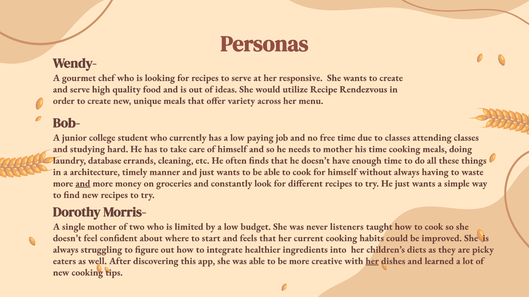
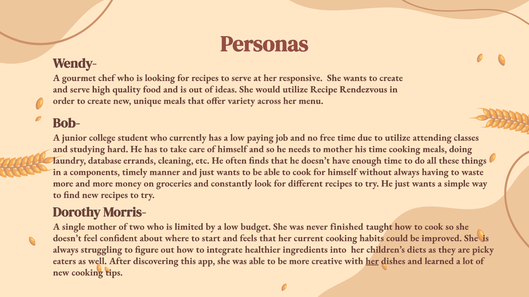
to classes: classes -> utilize (398, 138)
architecture: architecture -> components (95, 172)
and underline: present -> none (83, 184)
listeners: listeners -> finished (347, 227)
